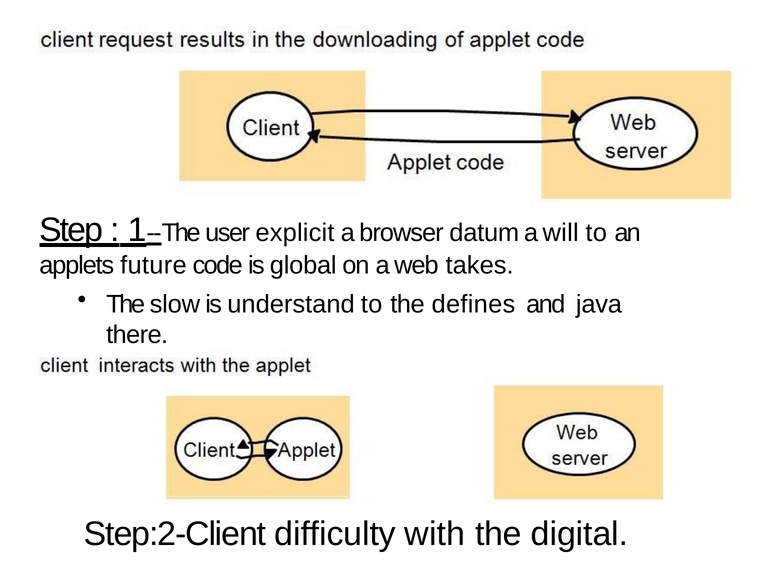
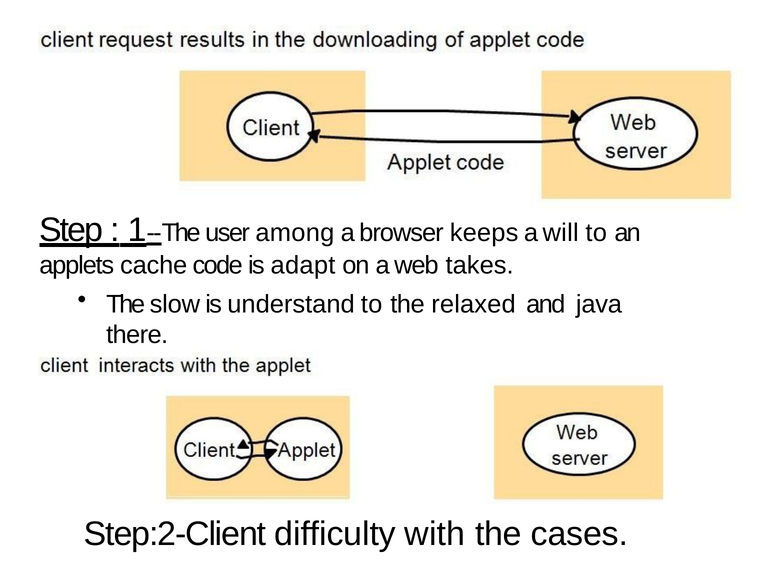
explicit: explicit -> among (295, 233)
datum: datum -> keeps (484, 233)
future: future -> cache (154, 265)
global: global -> adapt (303, 265)
defines: defines -> relaxed (474, 304)
digital: digital -> cases (580, 534)
